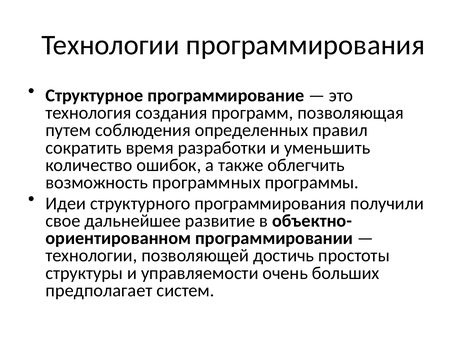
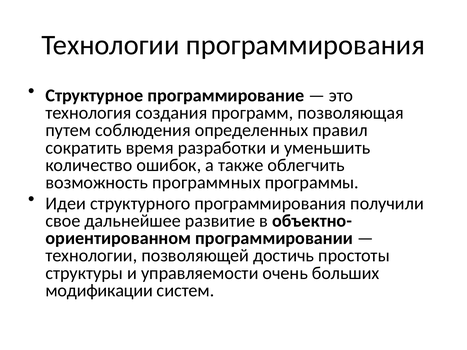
предполагает: предполагает -> модификации (99, 291)
